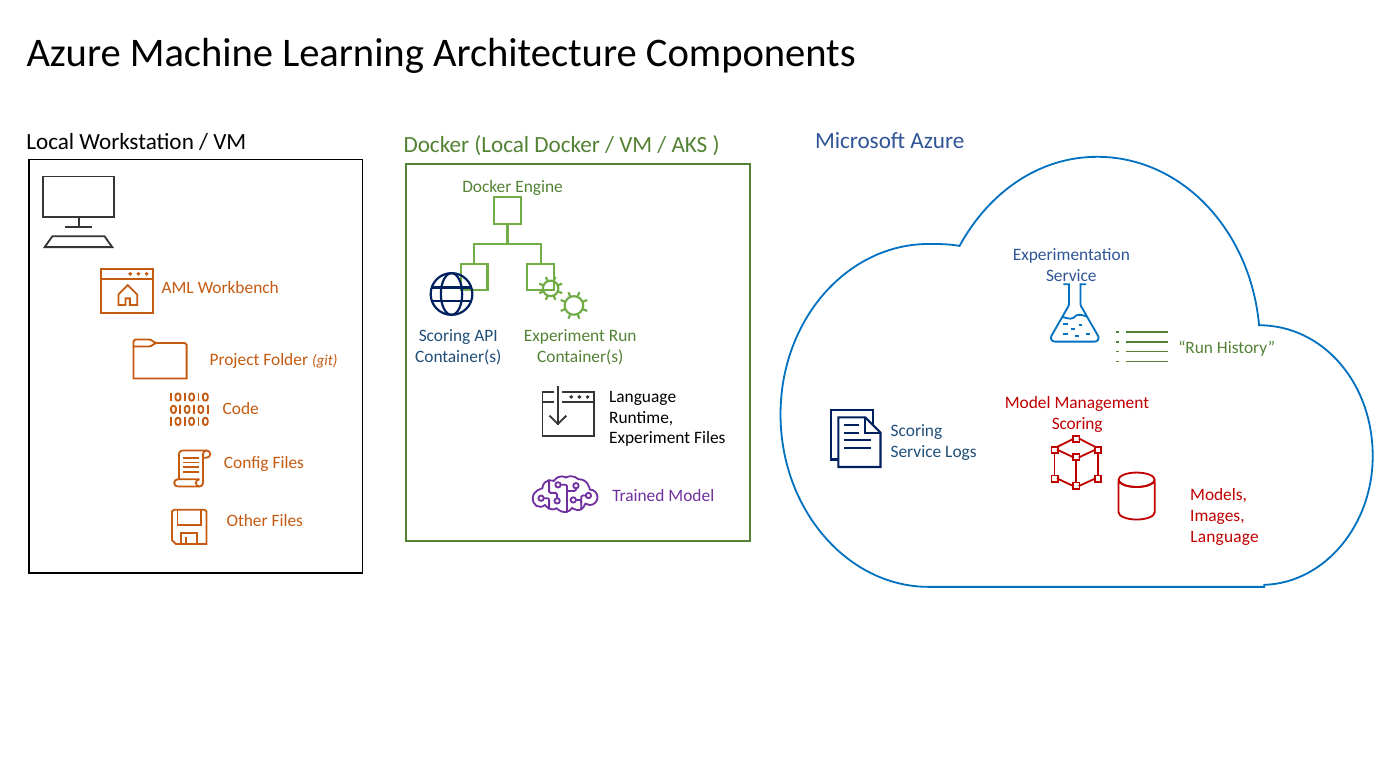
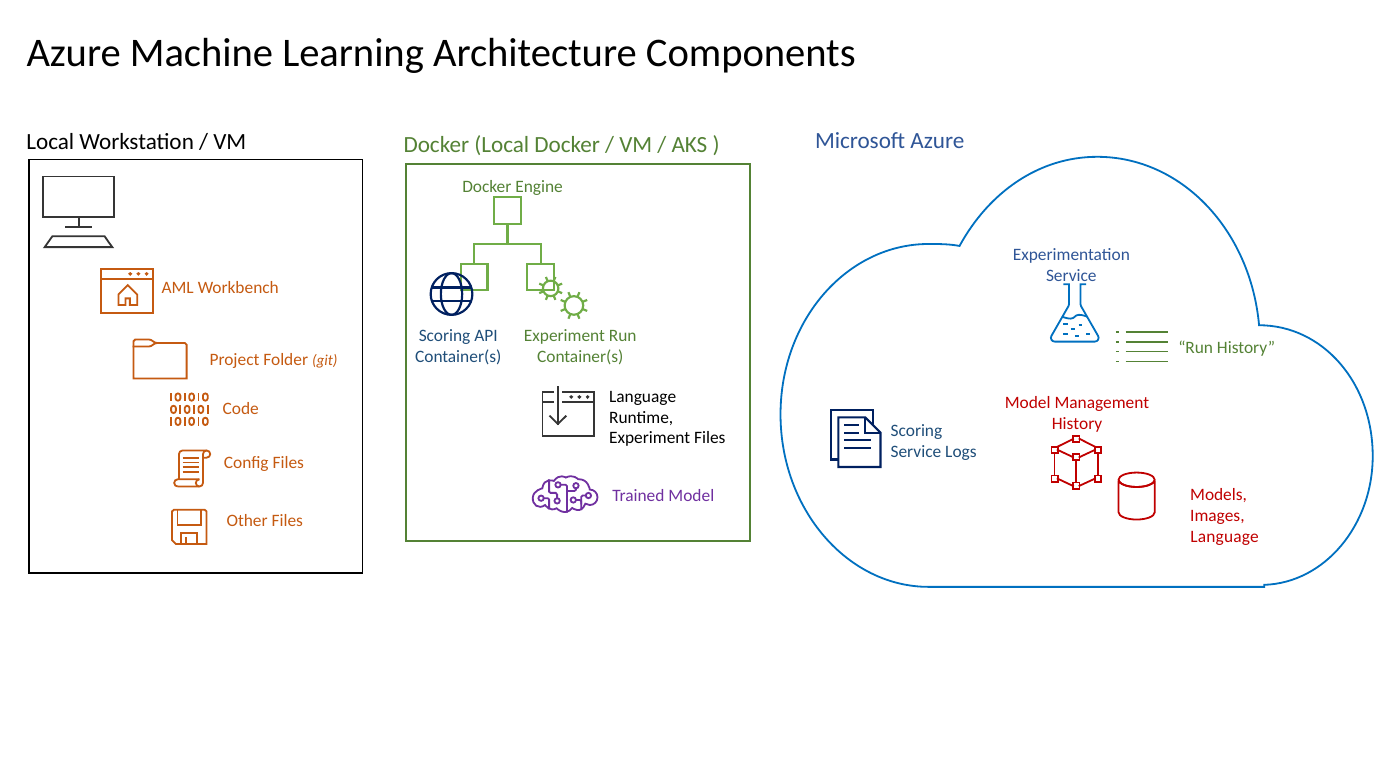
Scoring: Scoring -> History (1077, 424)
